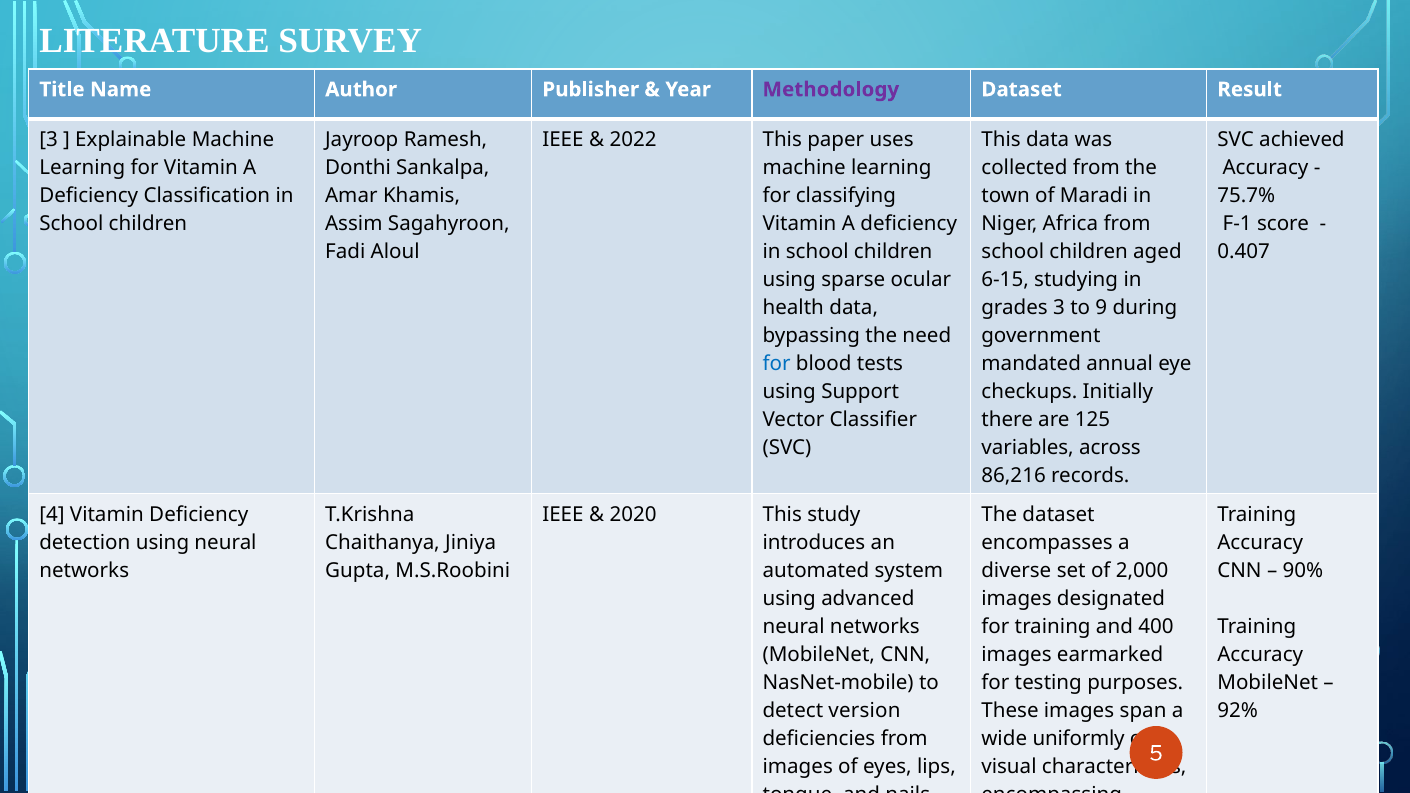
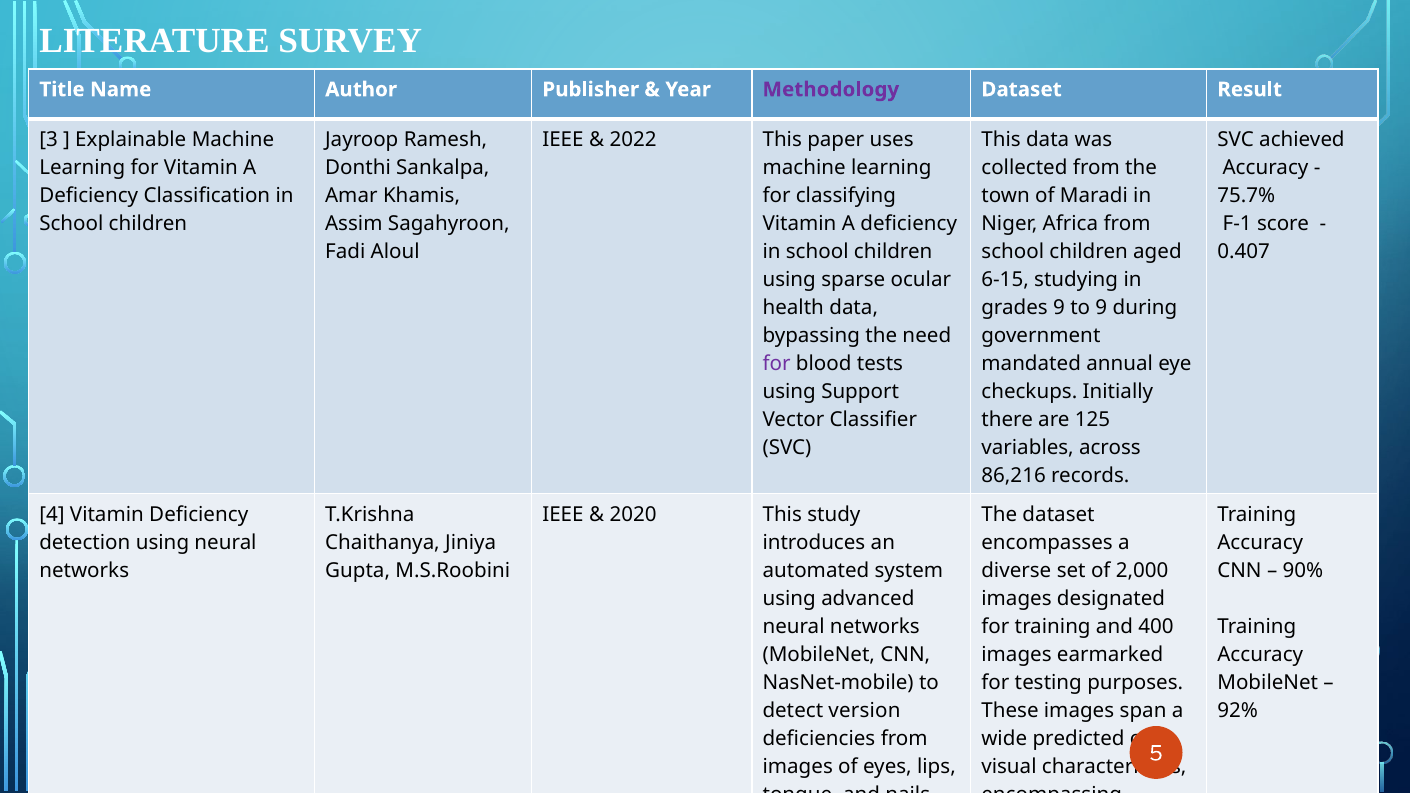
grades 3: 3 -> 9 (1059, 308)
for colour: blue -> purple (777, 364)
uniformly: uniformly -> predicted (1079, 738)
